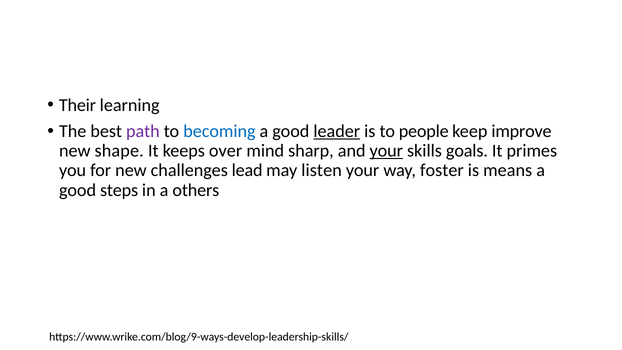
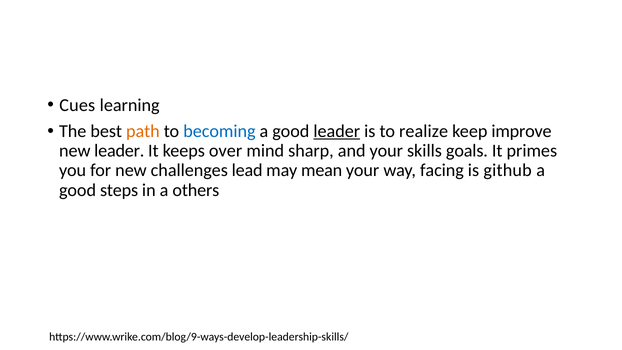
Their: Their -> Cues (77, 105)
path colour: purple -> orange (143, 131)
people: people -> realize (424, 131)
new shape: shape -> leader (119, 151)
your underline: present -> none (386, 151)
listen: listen -> mean (322, 170)
foster: foster -> facing (442, 170)
means: means -> github (508, 170)
